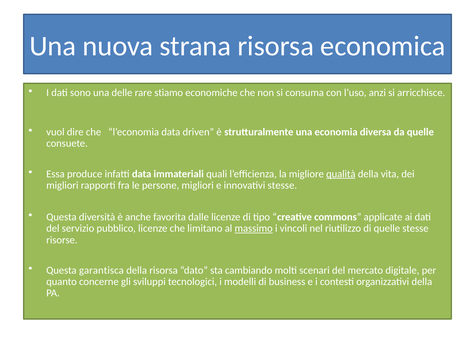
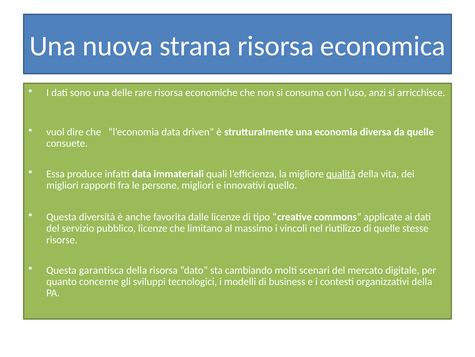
rare stiamo: stiamo -> risorsa (169, 93)
innovativi stesse: stesse -> quello (282, 185)
massimo underline: present -> none (254, 228)
